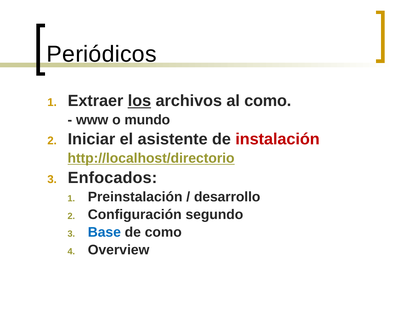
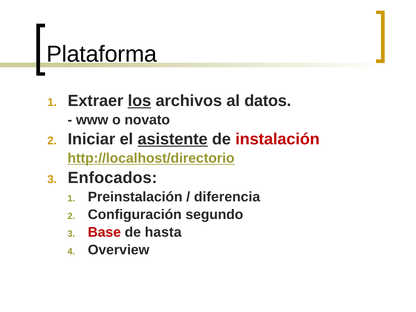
Periódicos: Periódicos -> Plataforma (102, 54)
al como: como -> datos (268, 101)
mundo: mundo -> novato (147, 120)
asistente underline: none -> present (173, 139)
desarrollo: desarrollo -> diferencia (227, 197)
Base colour: blue -> red (104, 232)
de como: como -> hasta (163, 232)
